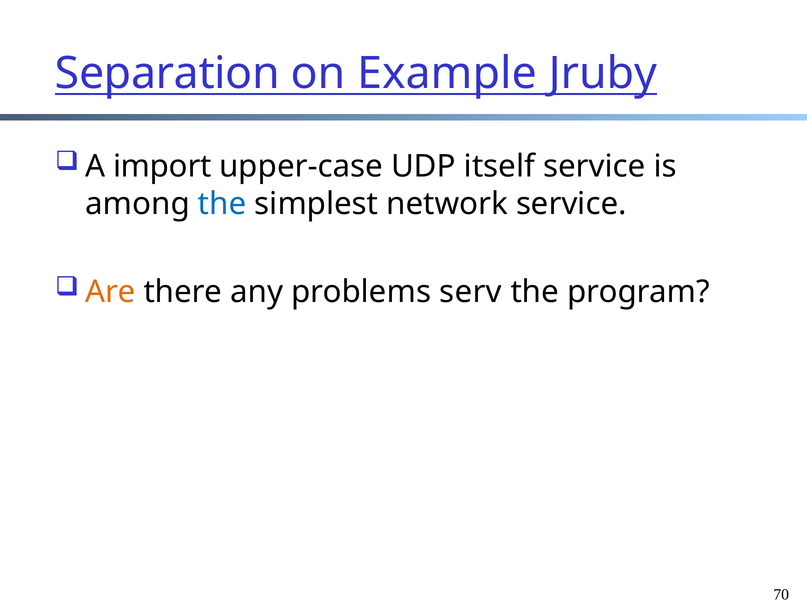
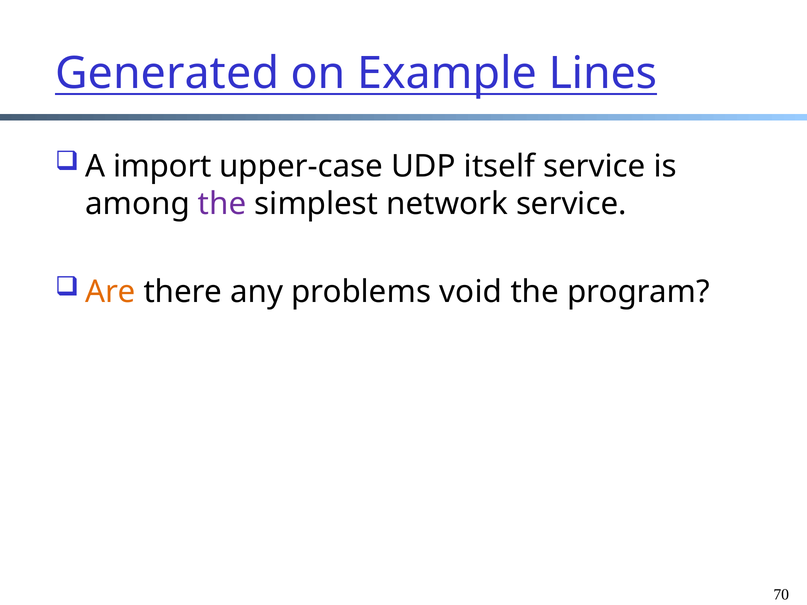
Separation: Separation -> Generated (167, 74)
Jruby: Jruby -> Lines (603, 74)
the colour: blue -> purple (222, 204)
serv: serv -> void (471, 292)
